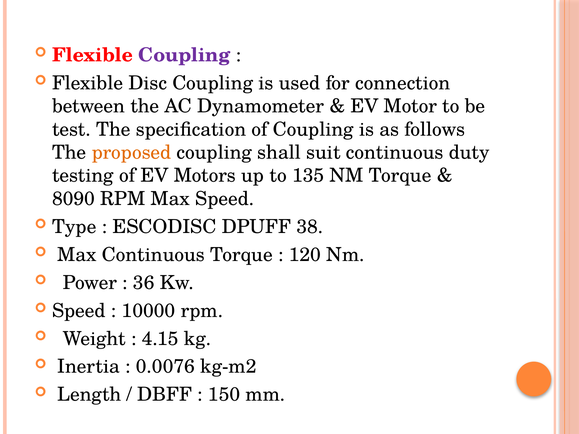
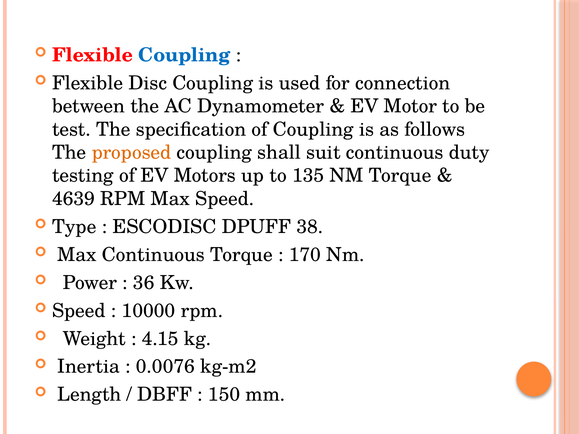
Coupling colour: purple -> blue (184, 55)
8090: 8090 -> 4639 (73, 199)
120: 120 -> 170 (305, 255)
